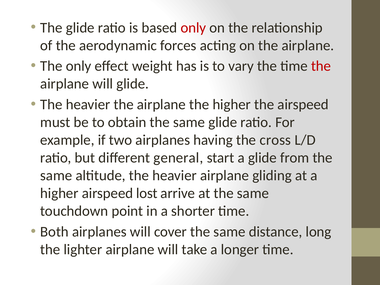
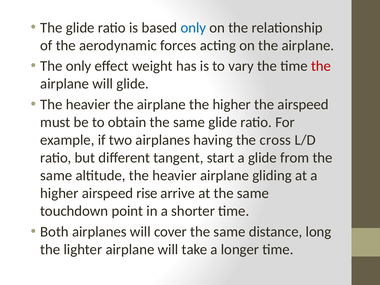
only colour: red -> blue (193, 28)
general: general -> tangent (178, 158)
lost: lost -> rise (147, 193)
